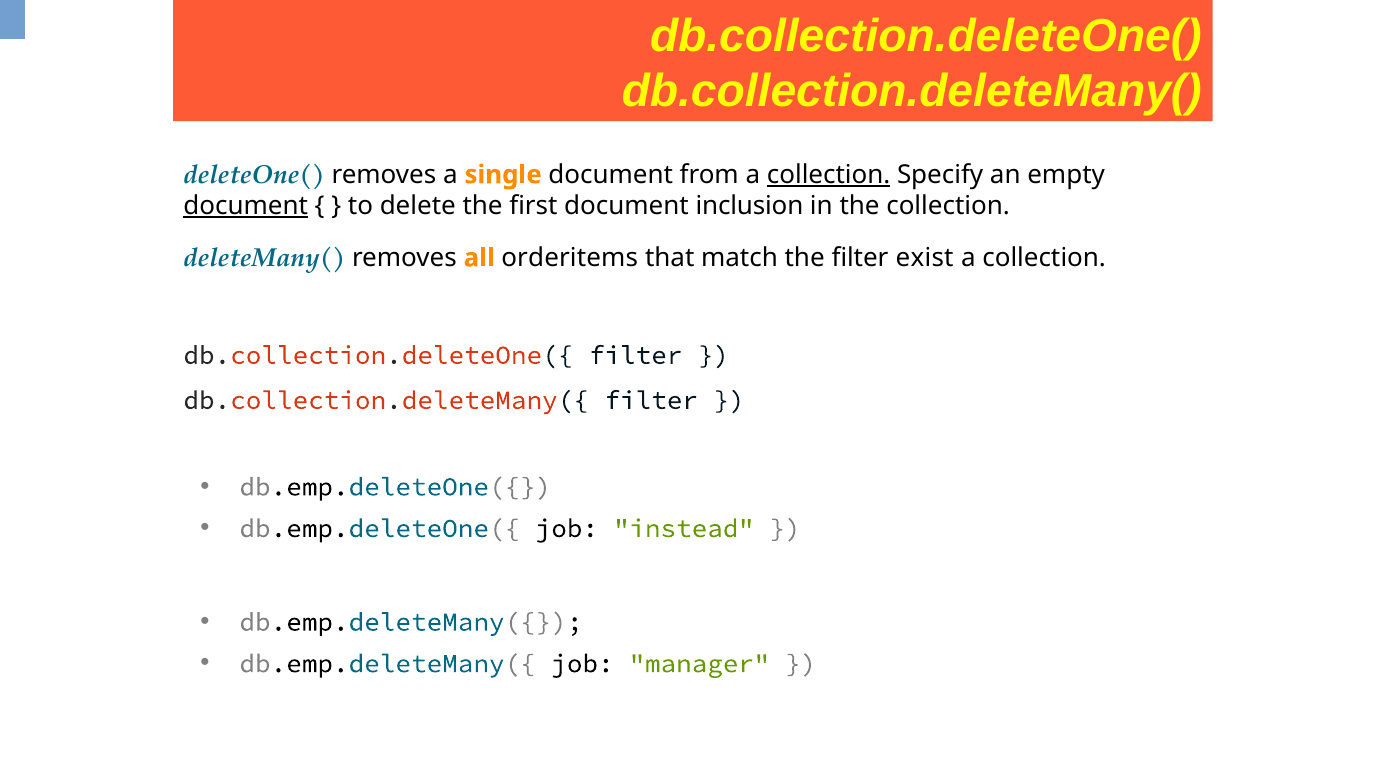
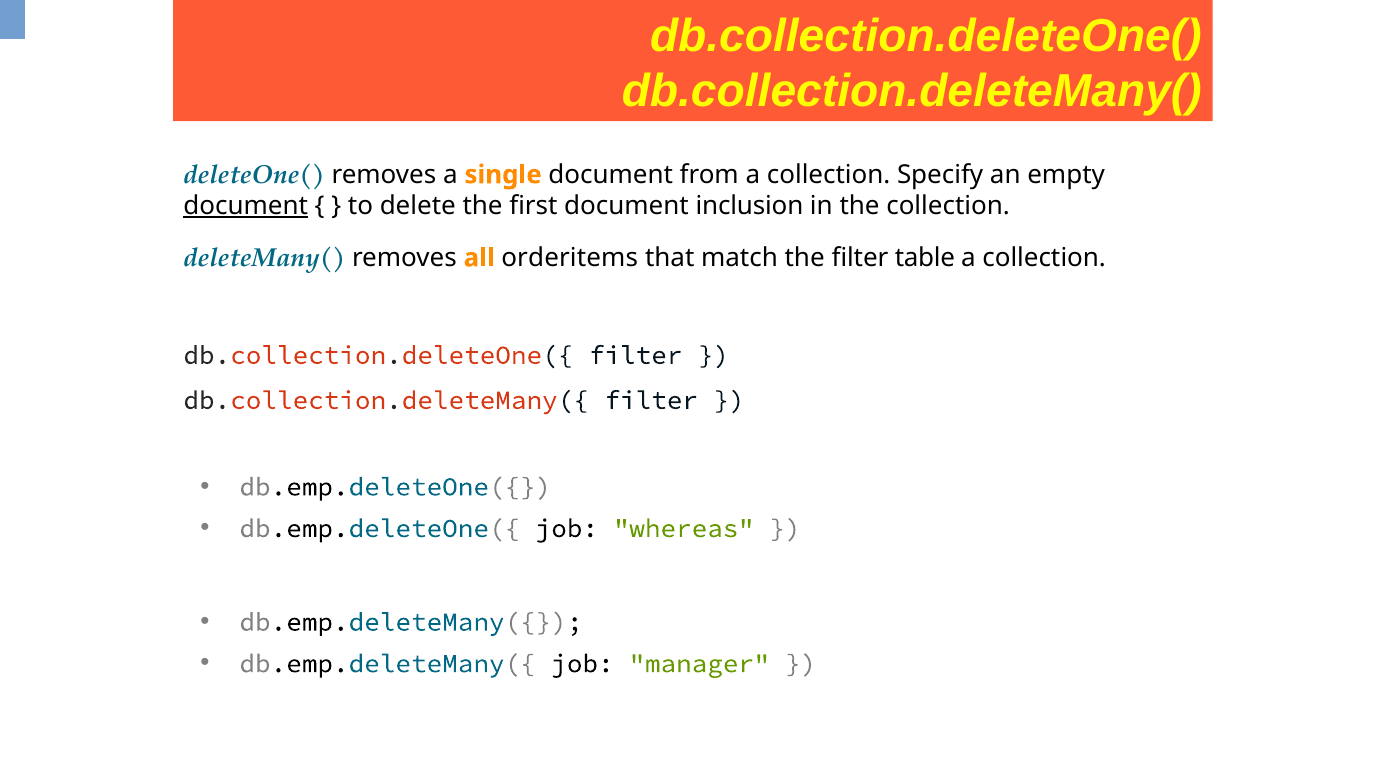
collection underline: present -> none (829, 175)
exist: exist -> table (925, 258)
instead: instead -> whereas (684, 528)
